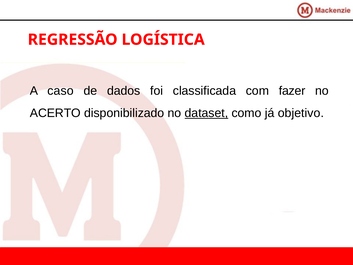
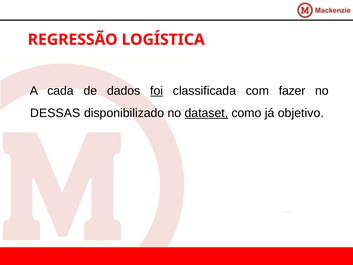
caso: caso -> cada (61, 91)
foi underline: none -> present (157, 91)
ACERTO: ACERTO -> DESSAS (55, 113)
